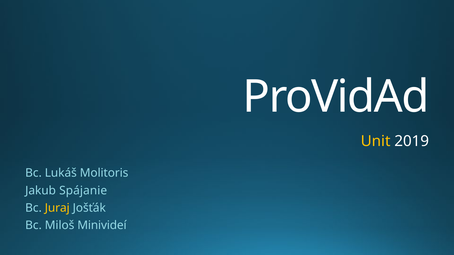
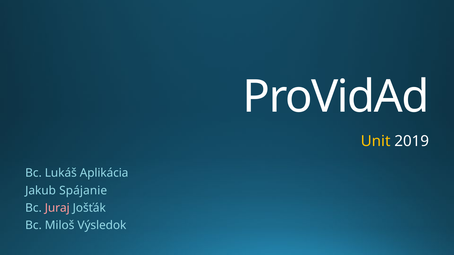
Molitoris: Molitoris -> Aplikácia (104, 173)
Juraj colour: yellow -> pink (57, 208)
Minivideí: Minivideí -> Výsledok (102, 226)
